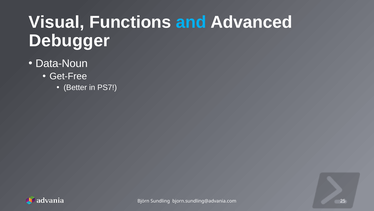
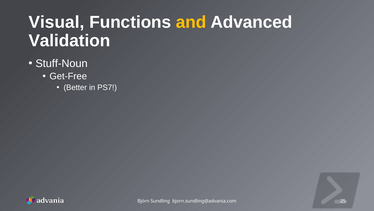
and colour: light blue -> yellow (191, 22)
Debugger: Debugger -> Validation (69, 41)
Data-Noun: Data-Noun -> Stuff-Noun (62, 63)
